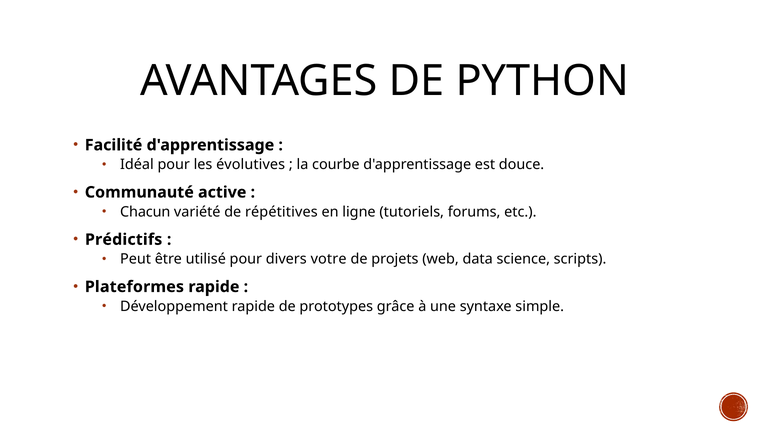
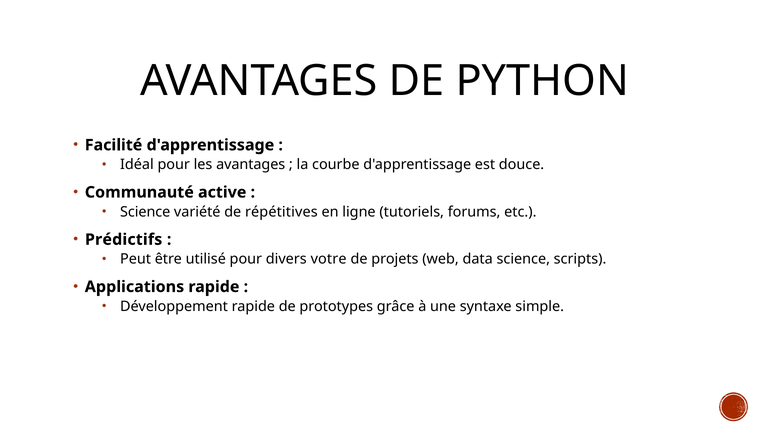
les évolutives: évolutives -> avantages (251, 165)
Chacun: Chacun -> Science (145, 212)
Plateformes: Plateformes -> Applications (134, 287)
